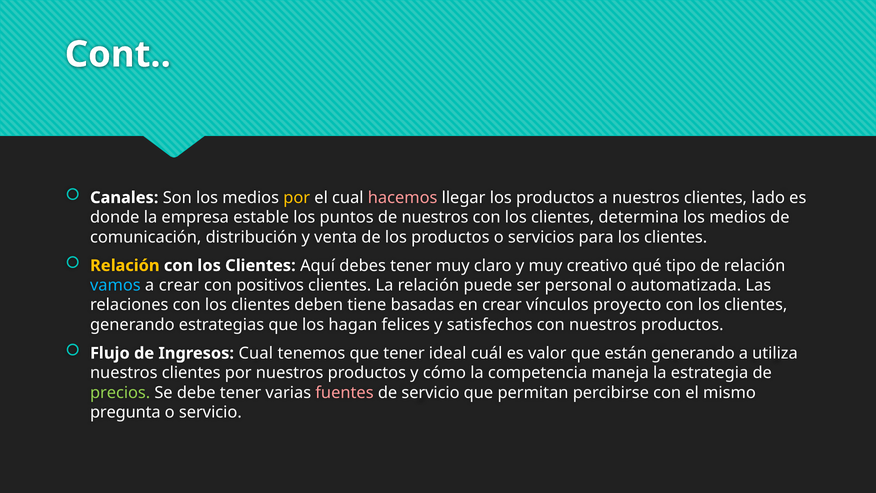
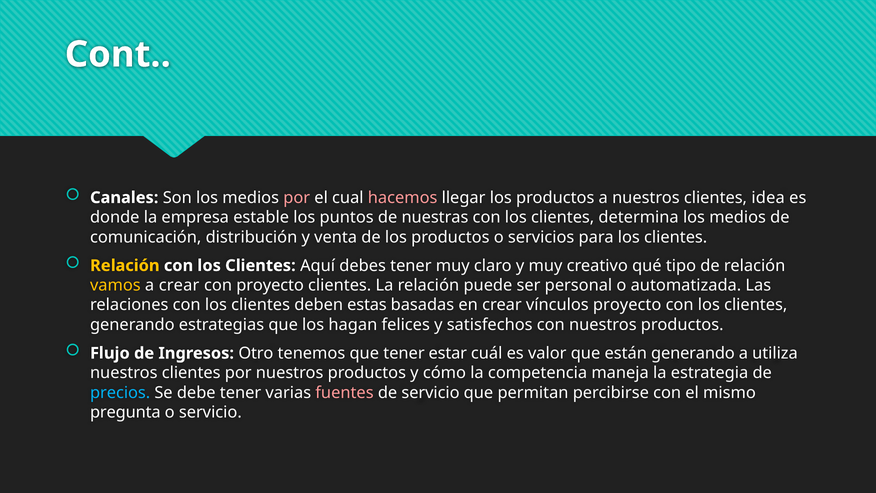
por colour: yellow -> pink (297, 198)
lado: lado -> idea (768, 198)
de nuestros: nuestros -> nuestras (435, 217)
vamos colour: light blue -> yellow (115, 285)
con positivos: positivos -> proyecto (270, 285)
tiene: tiene -> estas (367, 305)
Ingresos Cual: Cual -> Otro (256, 353)
ideal: ideal -> estar (448, 353)
precios colour: light green -> light blue (120, 393)
